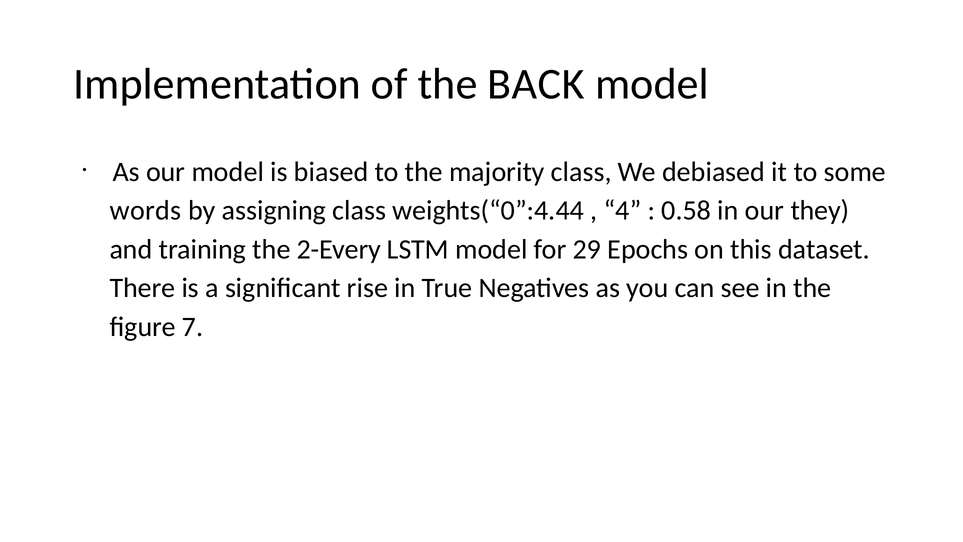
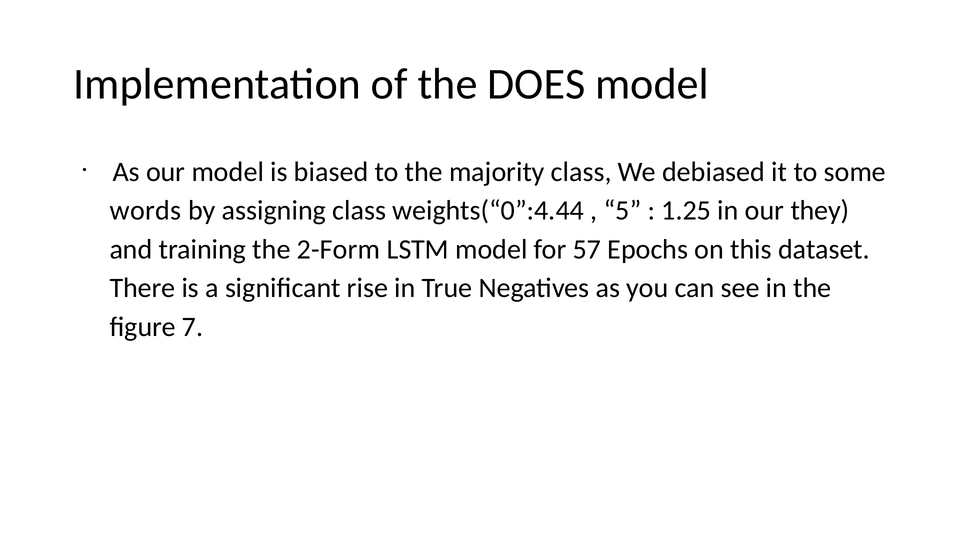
BACK: BACK -> DOES (536, 84)
4: 4 -> 5 (622, 210)
0.58: 0.58 -> 1.25 (686, 210)
2-Every: 2-Every -> 2-Form (339, 249)
29: 29 -> 57 (587, 249)
